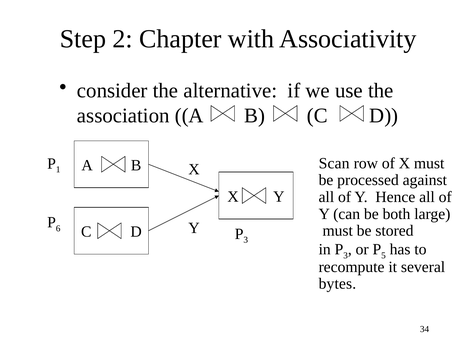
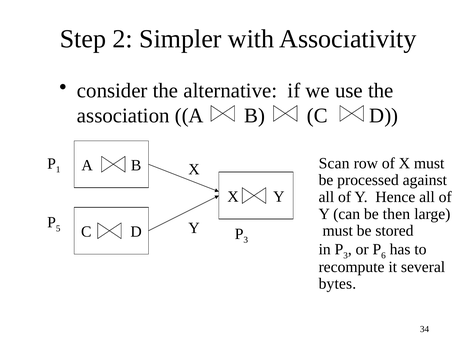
Chapter: Chapter -> Simpler (180, 39)
both: both -> then (396, 214)
6: 6 -> 5 (58, 228)
5: 5 -> 6 (383, 255)
